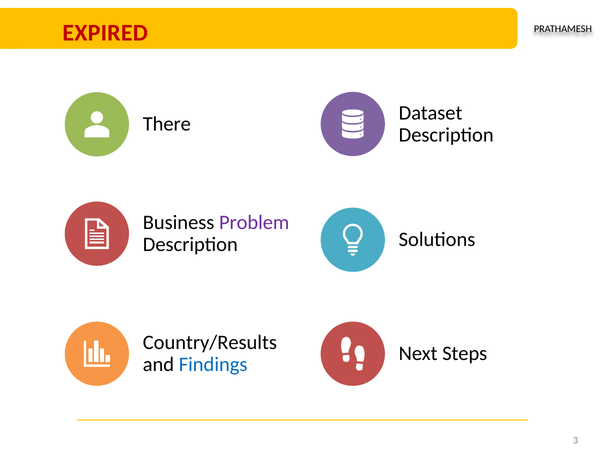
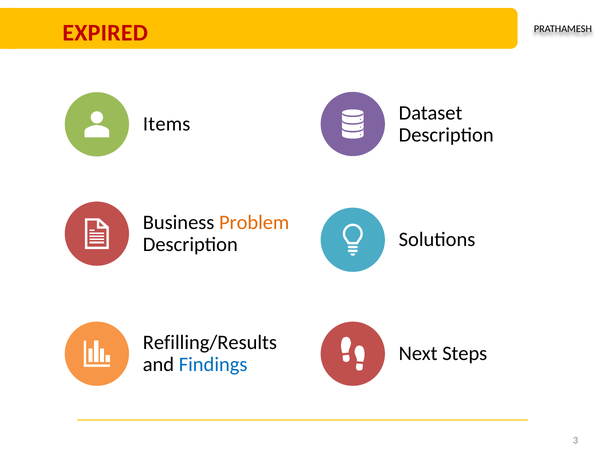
There: There -> Items (167, 124)
Problem colour: purple -> orange (254, 223)
Country/Results: Country/Results -> Refilling/Results (210, 343)
